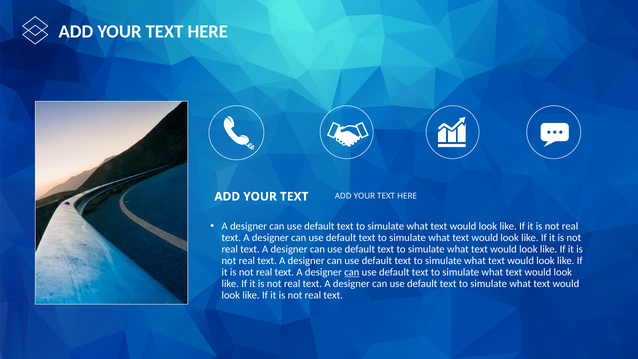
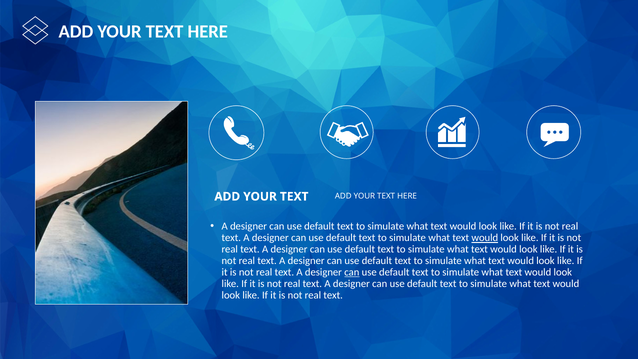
would underline: none -> present (485, 238)
